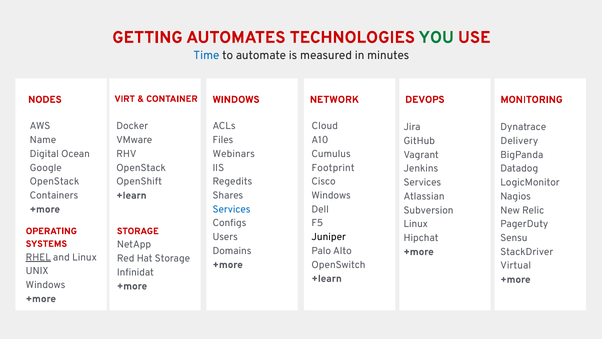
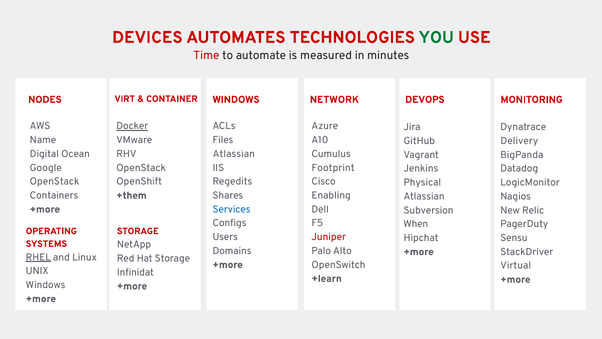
GETTING: GETTING -> DEVICES (147, 37)
Time colour: blue -> red (206, 55)
Docker underline: none -> present (132, 126)
Cloud: Cloud -> Azure (325, 126)
Webinars: Webinars -> Atlassian (234, 154)
Services: Services -> Physical (422, 182)
+learn: +learn -> +them (131, 195)
Windows: Windows -> Enabling (331, 195)
Linux: Linux -> When (416, 224)
Juniper colour: black -> red (329, 237)
